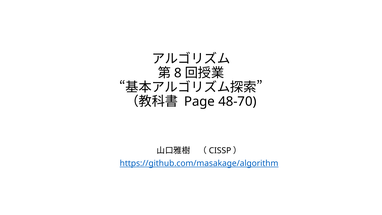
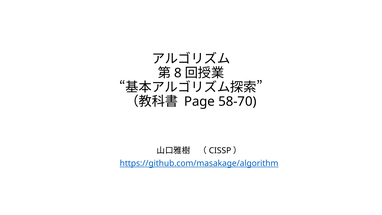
48-70: 48-70 -> 58-70 (237, 101)
